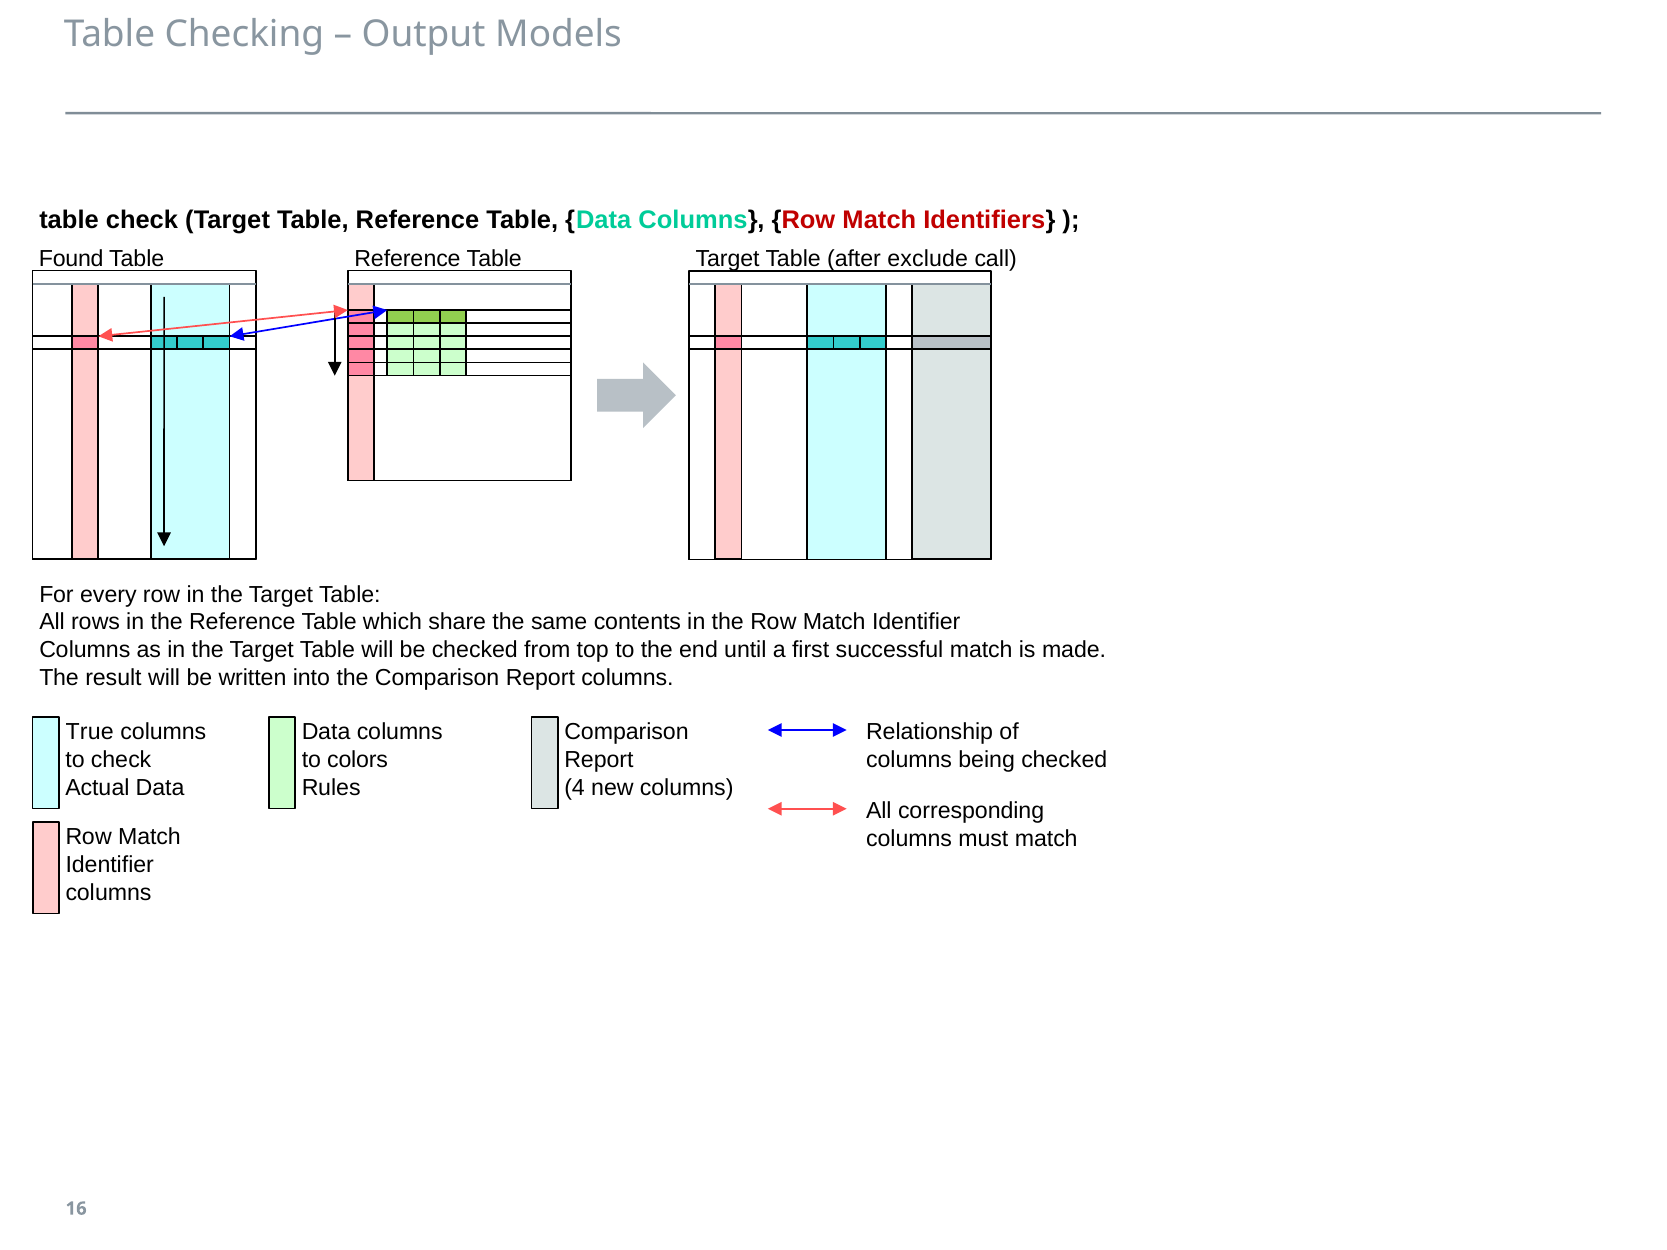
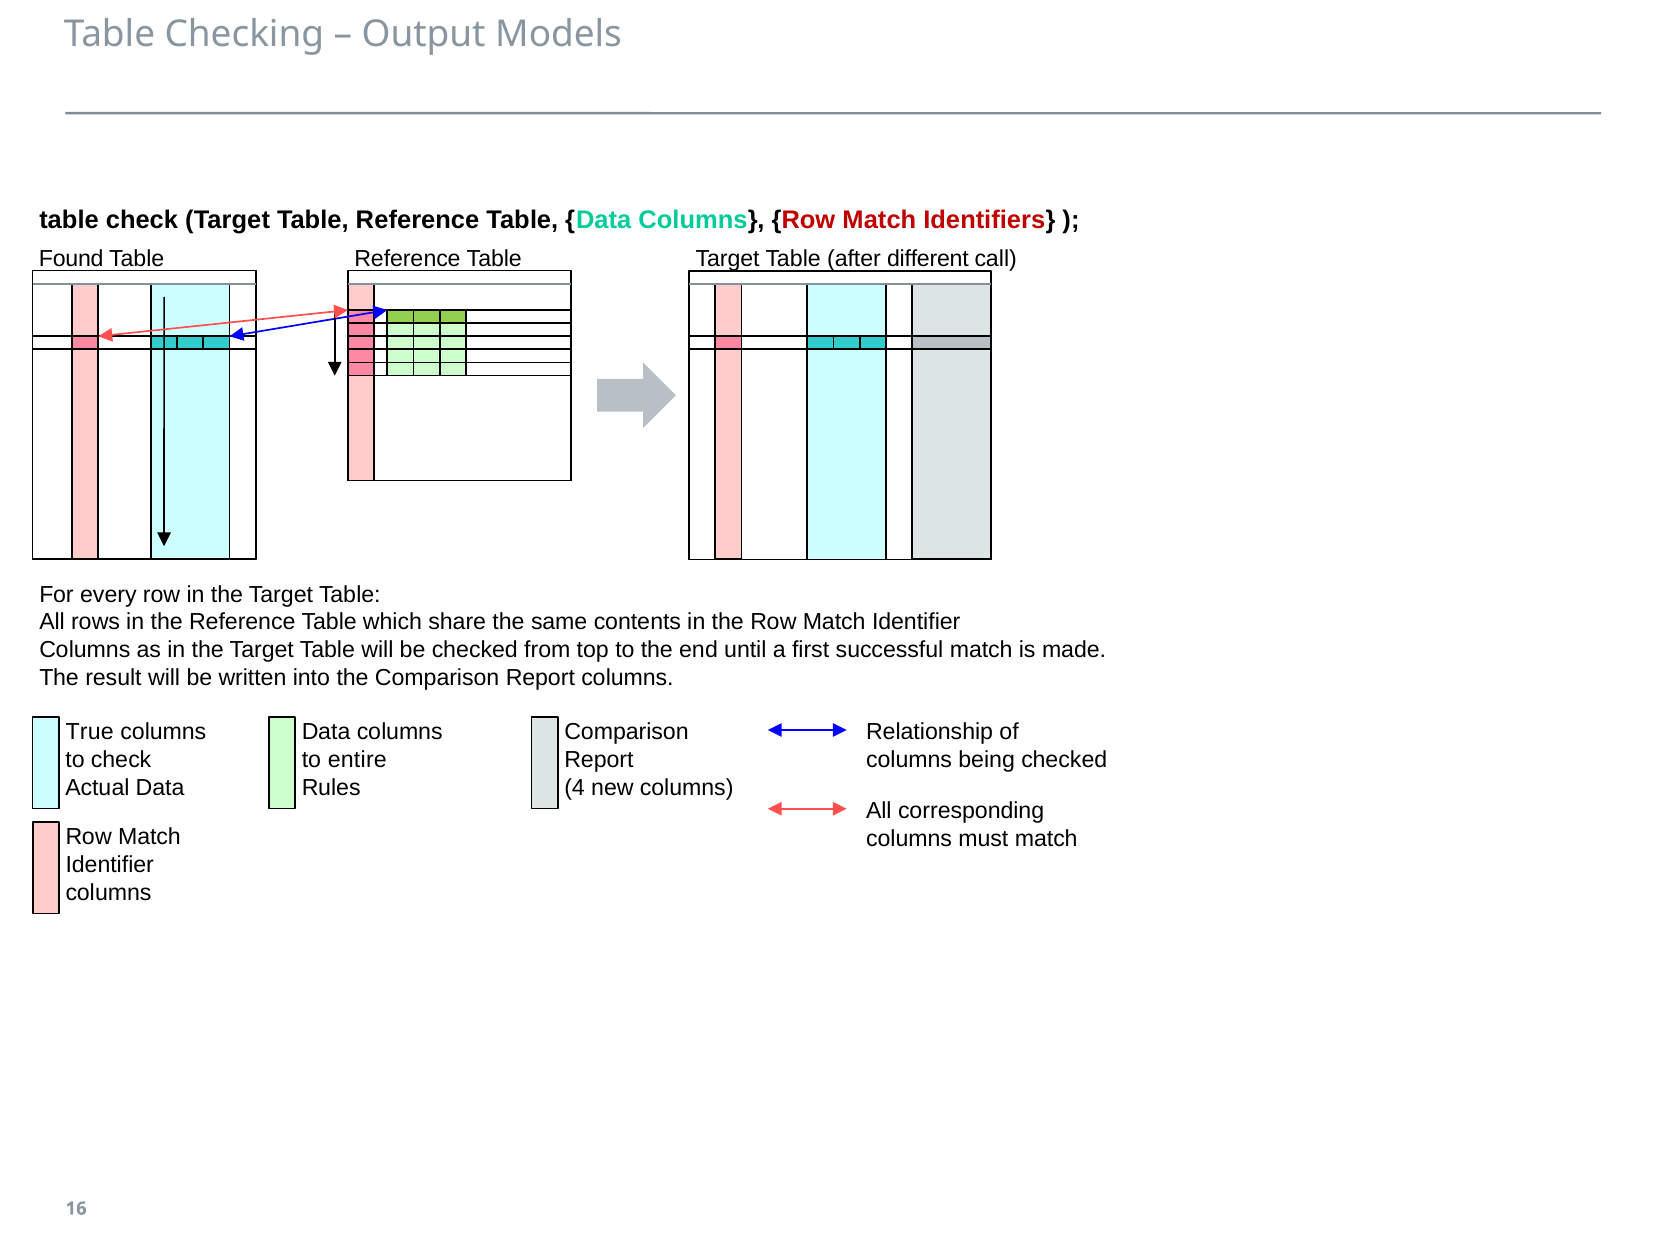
exclude: exclude -> different (928, 259)
colors: colors -> entire (357, 760)
